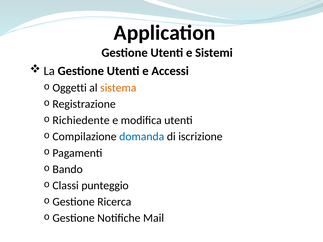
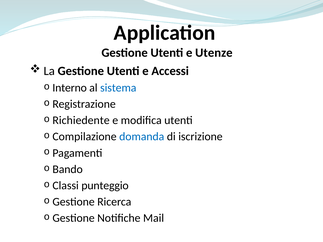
Sistemi: Sistemi -> Utenze (214, 53)
Oggetti: Oggetti -> Interno (70, 88)
sistema colour: orange -> blue (118, 88)
